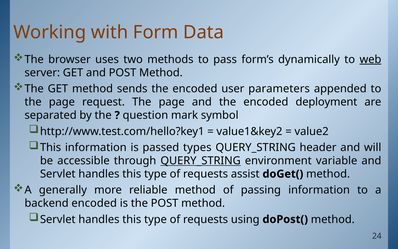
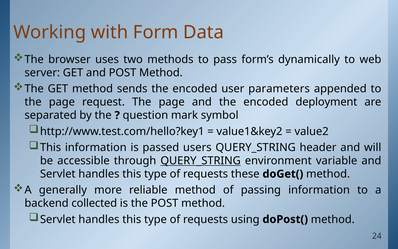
web underline: present -> none (370, 59)
types: types -> users (197, 147)
assist: assist -> these (245, 174)
backend encoded: encoded -> collected (94, 203)
